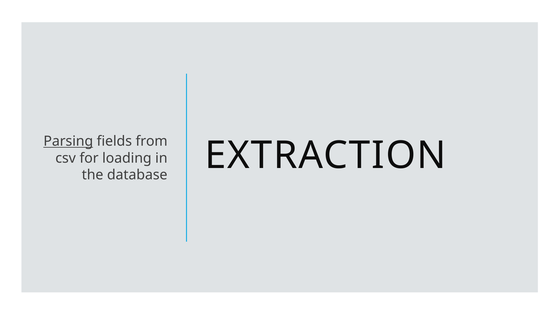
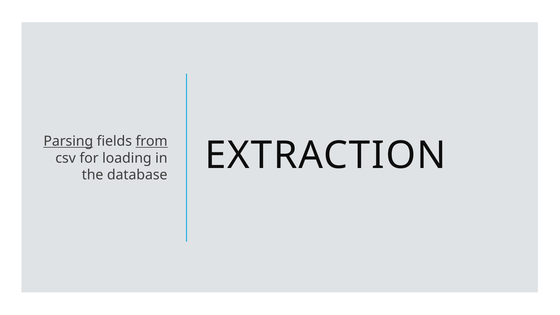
from underline: none -> present (152, 141)
